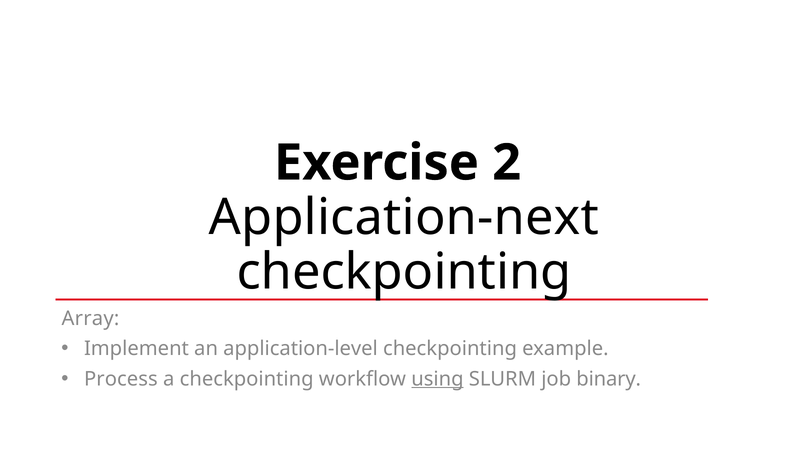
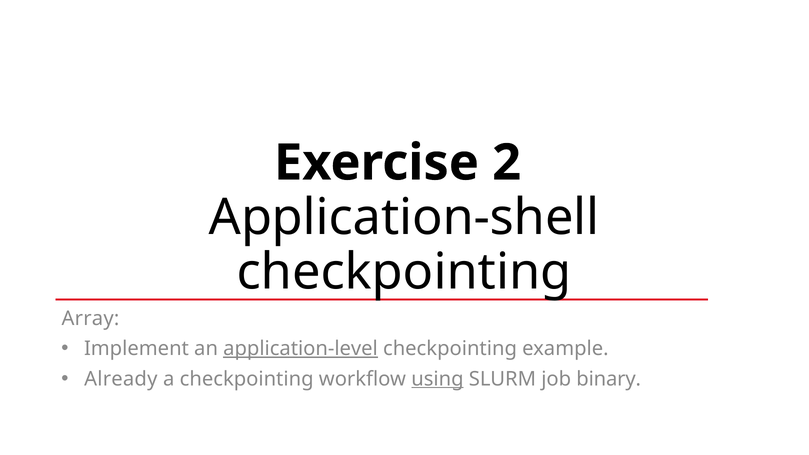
Application-next: Application-next -> Application-shell (404, 217)
application-level underline: none -> present (301, 349)
Process: Process -> Already (121, 379)
